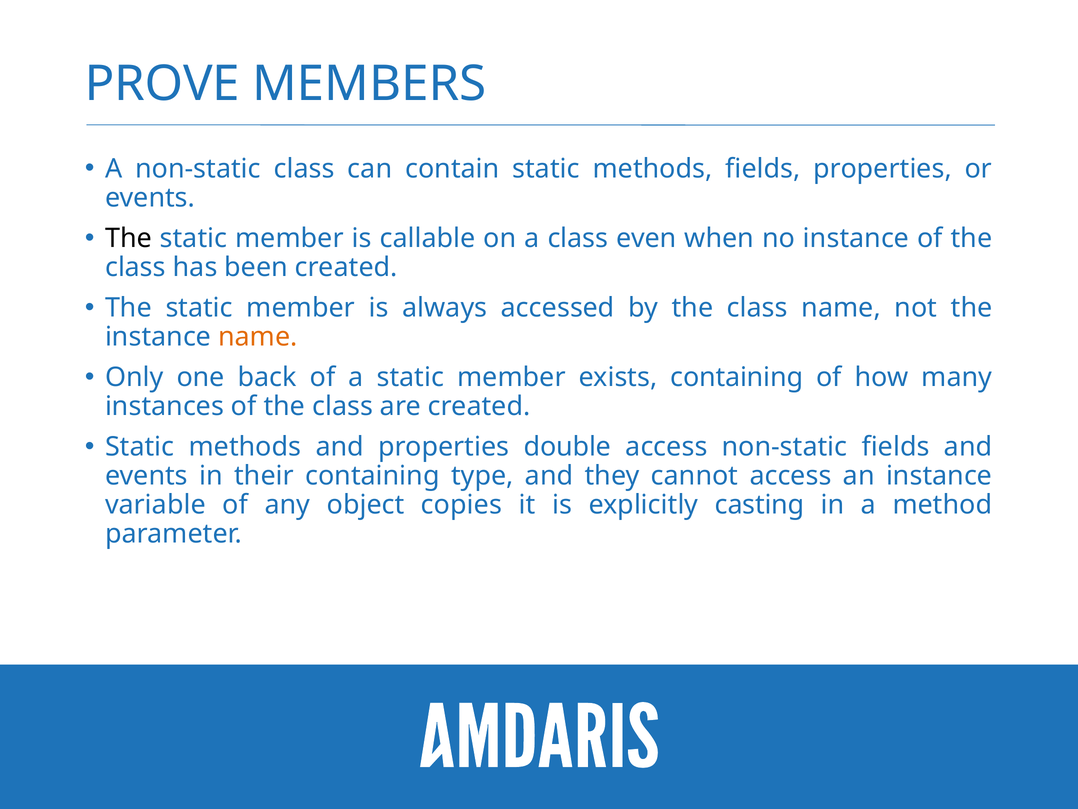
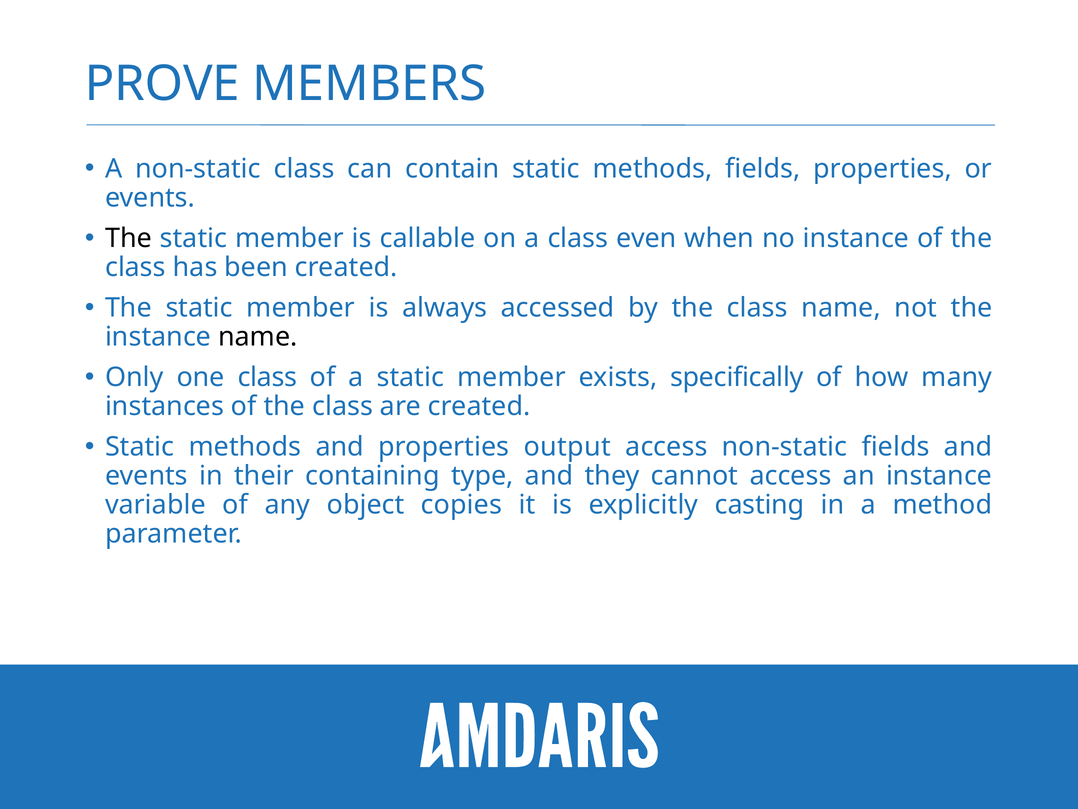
name colour: orange -> black (258, 337)
one back: back -> class (267, 377)
exists containing: containing -> specifically (737, 377)
double: double -> output (567, 446)
